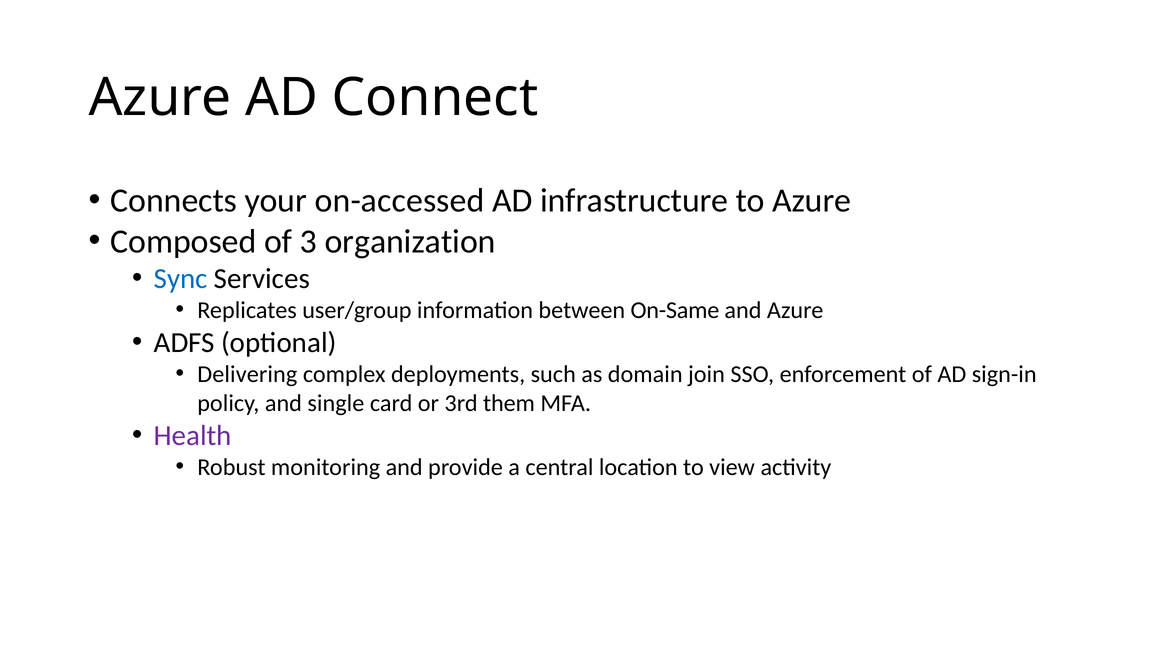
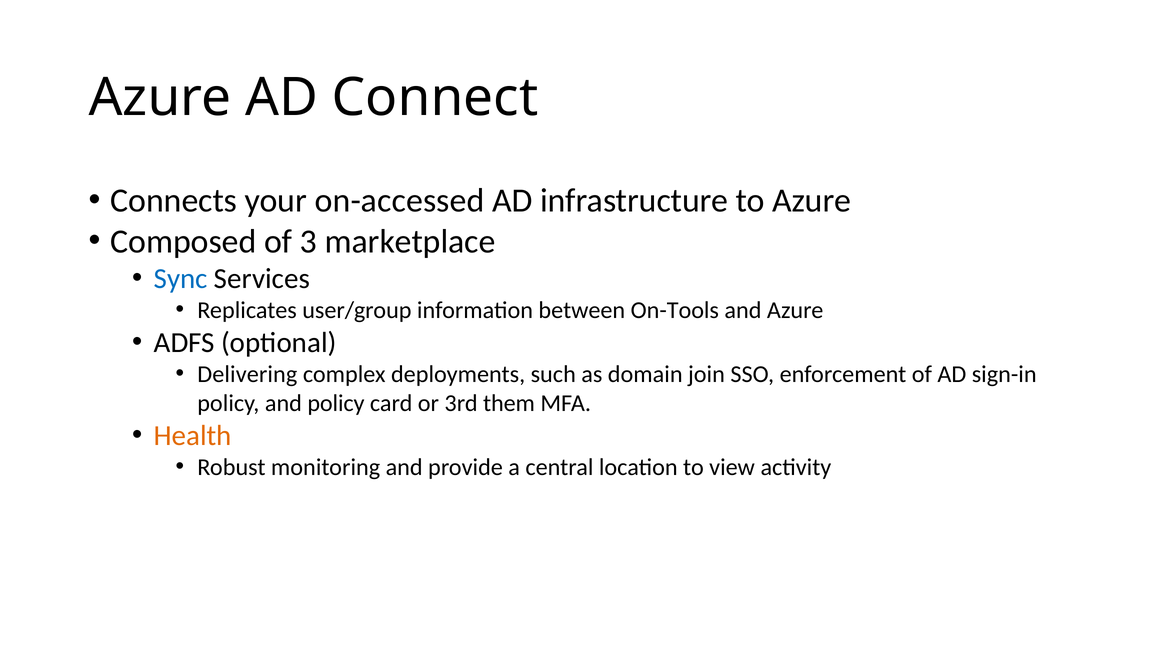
organization: organization -> marketplace (410, 241)
On-Same: On-Same -> On-Tools (675, 310)
and single: single -> policy (336, 403)
Health colour: purple -> orange (193, 436)
